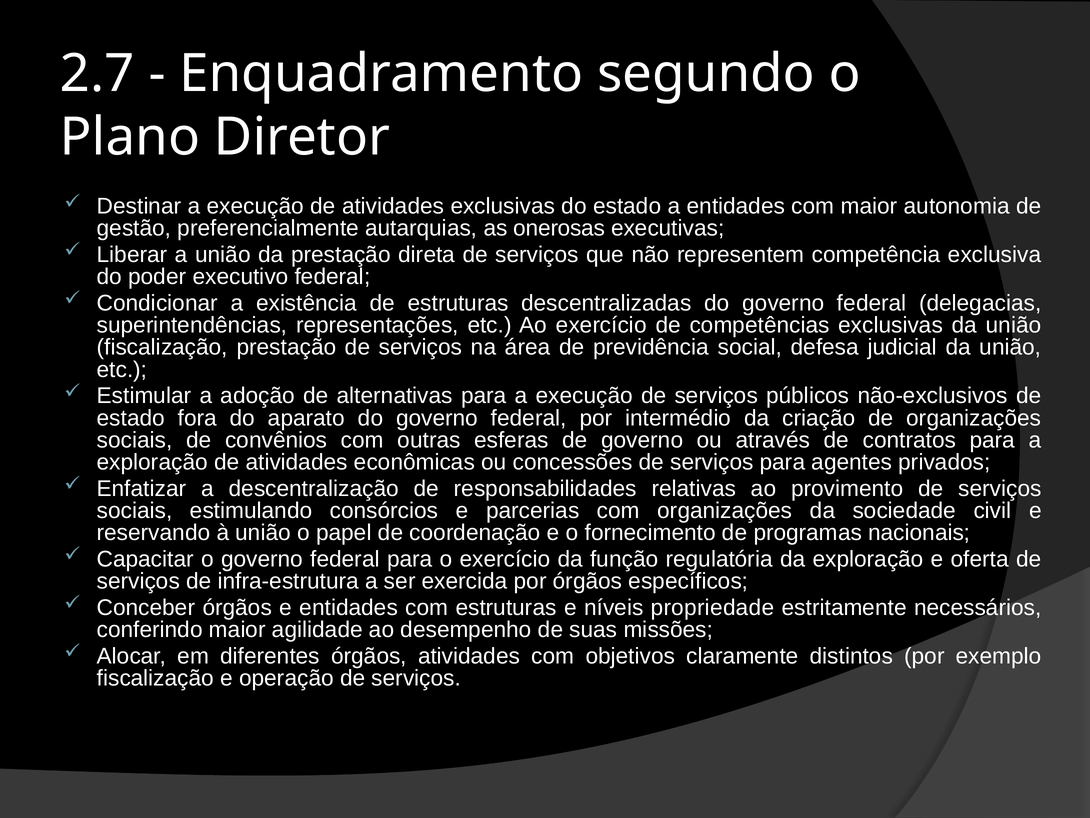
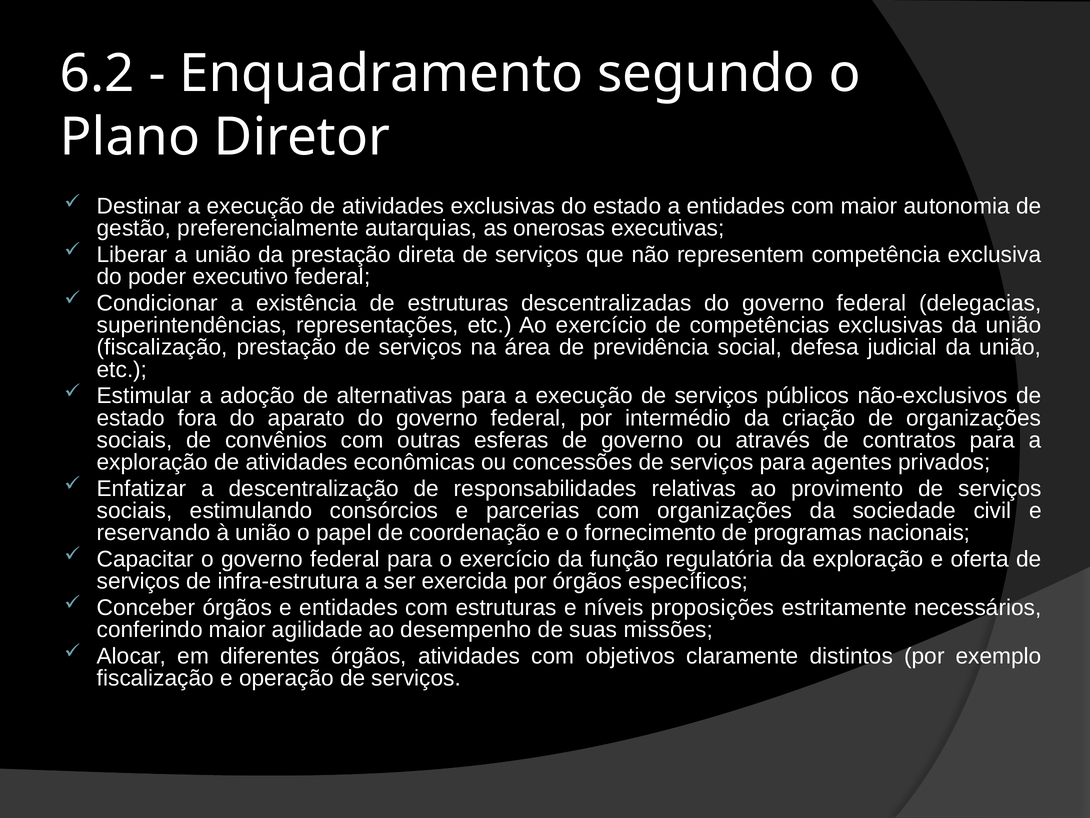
2.7: 2.7 -> 6.2 (97, 74)
propriedade: propriedade -> proposições (713, 607)
